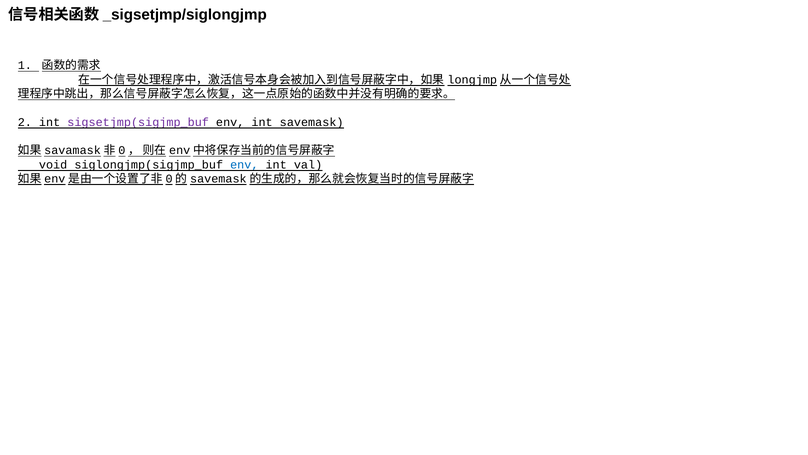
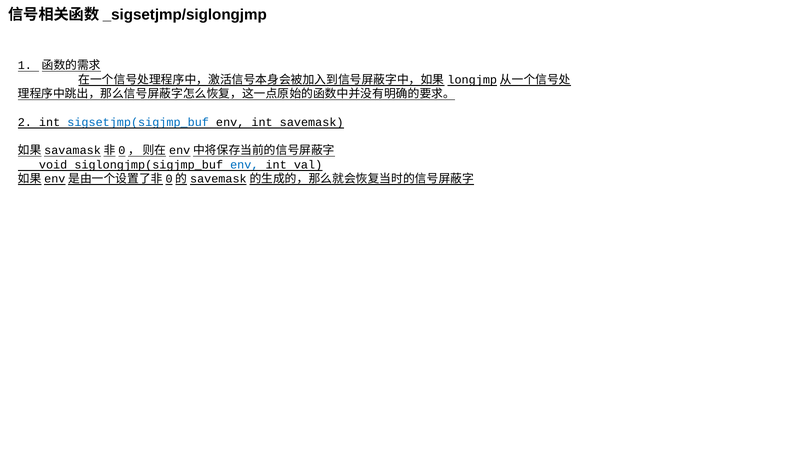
sigsetjmp(sigjmp_buf colour: purple -> blue (138, 122)
